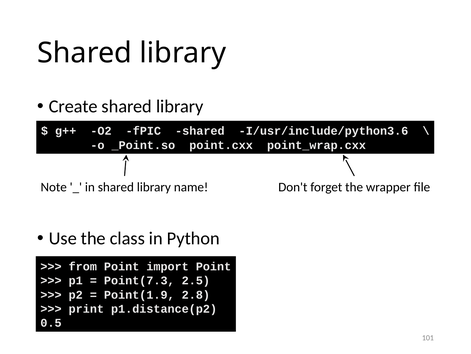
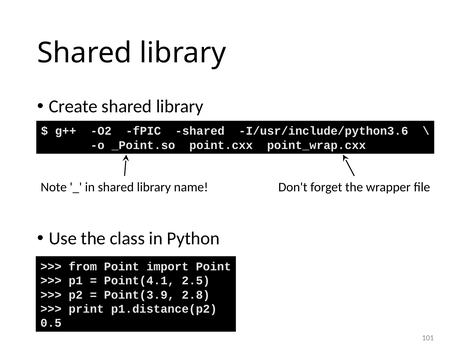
Point(7.3: Point(7.3 -> Point(4.1 (139, 280)
Point(1.9: Point(1.9 -> Point(3.9 (139, 294)
